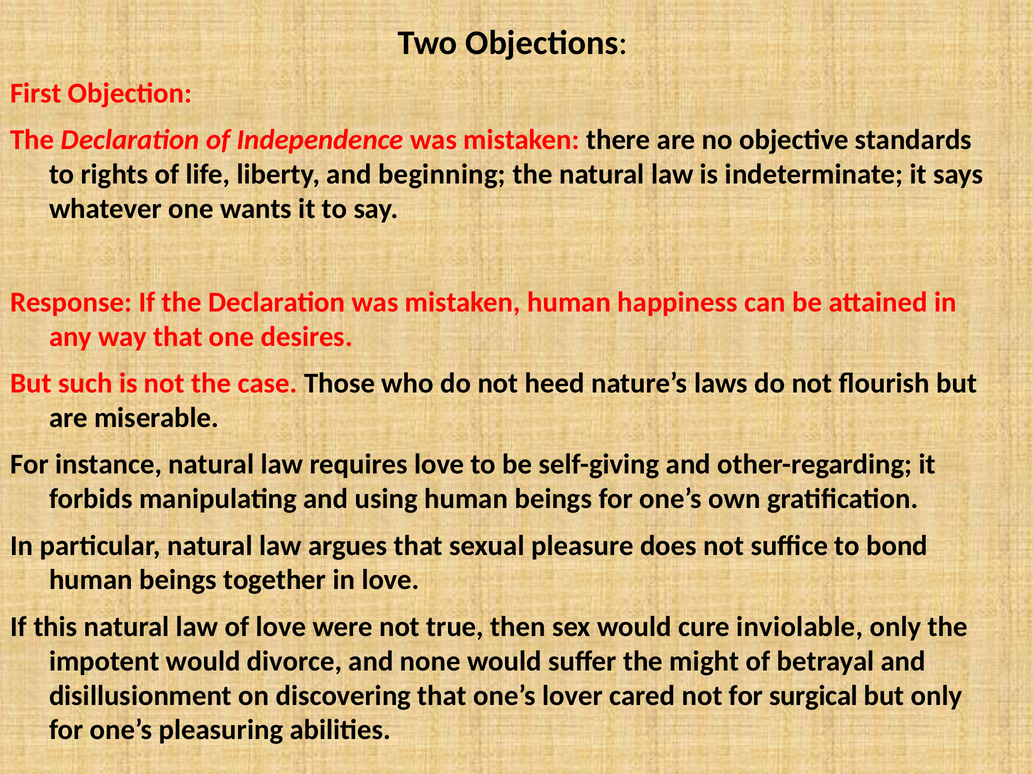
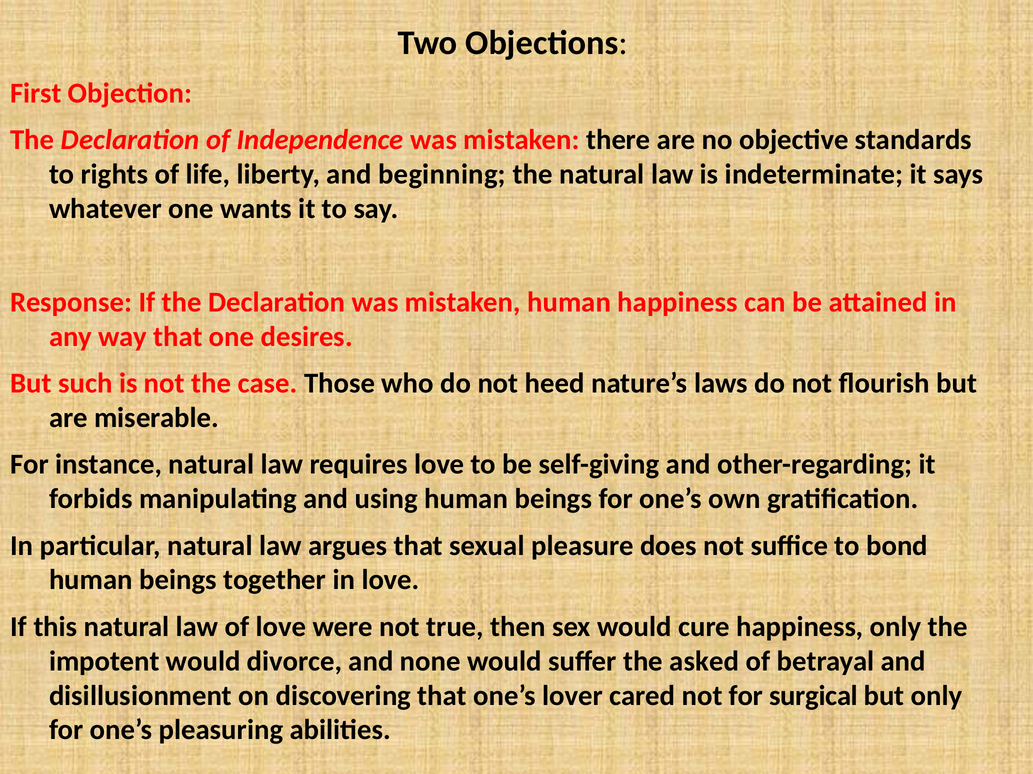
cure inviolable: inviolable -> happiness (800, 627)
might: might -> asked (704, 662)
